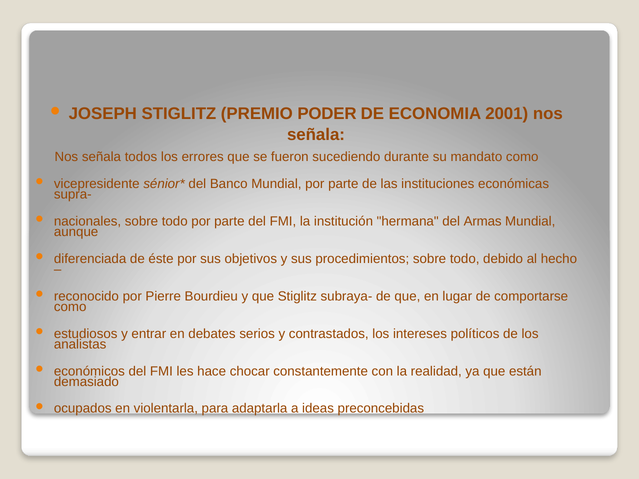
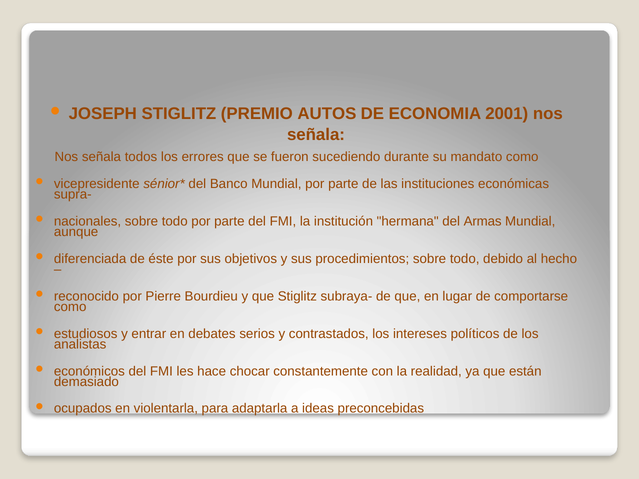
PODER: PODER -> AUTOS (327, 114)
